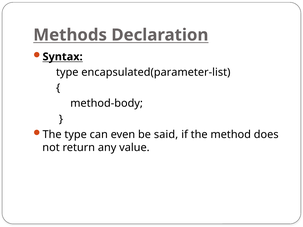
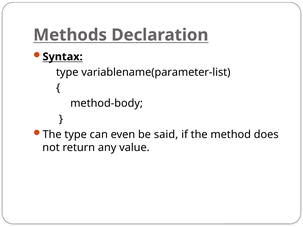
encapsulated(parameter-list: encapsulated(parameter-list -> variablename(parameter-list (156, 72)
